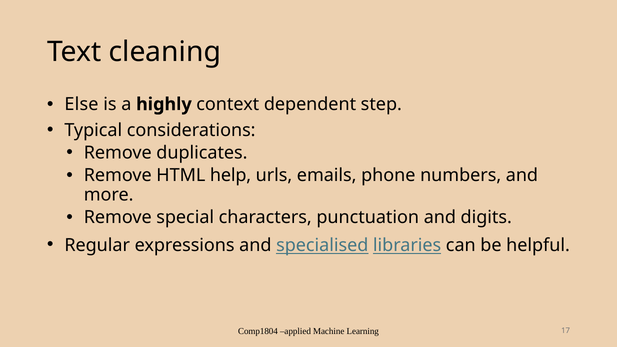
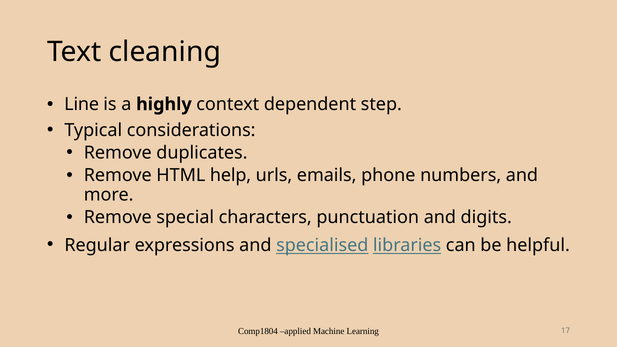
Else: Else -> Line (82, 104)
